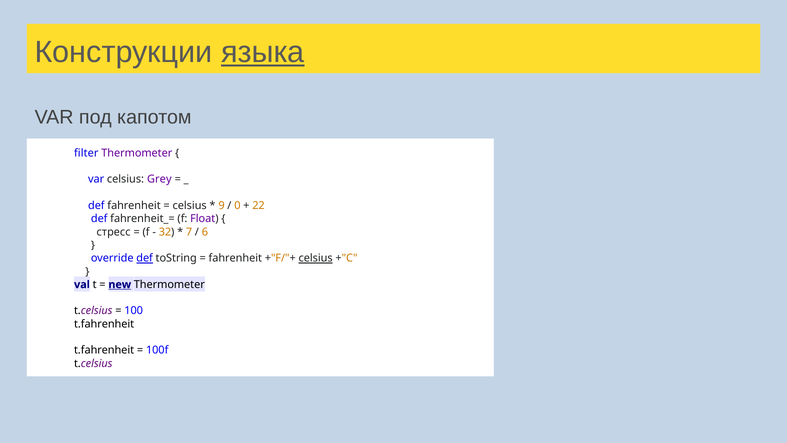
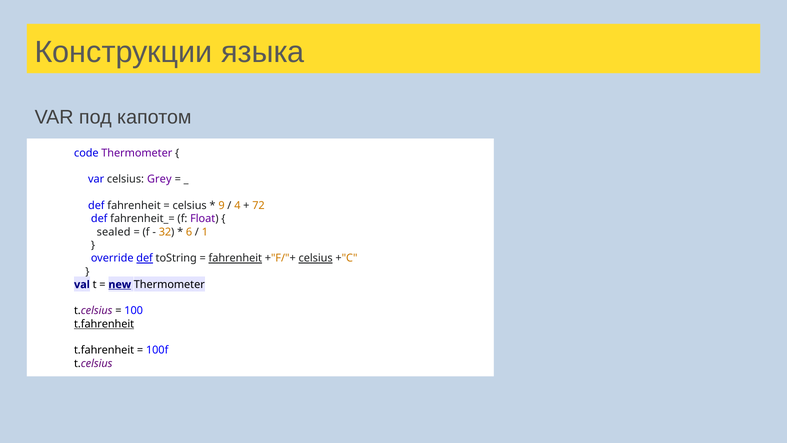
языка underline: present -> none (263, 52)
filter: filter -> сode (86, 153)
0: 0 -> 4 (237, 206)
22: 22 -> 72 (259, 206)
стресс: стресс -> sealed (114, 232)
7: 7 -> 6 (189, 232)
6: 6 -> 1 (205, 232)
fahrenheit underline: none -> present (235, 258)
t.fahrenheit underline: none -> present (104, 324)
